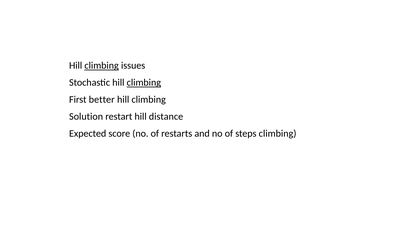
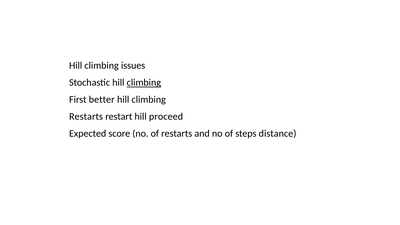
climbing underline: present -> none (102, 66)
Solution: Solution -> Restarts (86, 117)
distance: distance -> proceed (166, 117)
steps climbing: climbing -> distance (278, 134)
